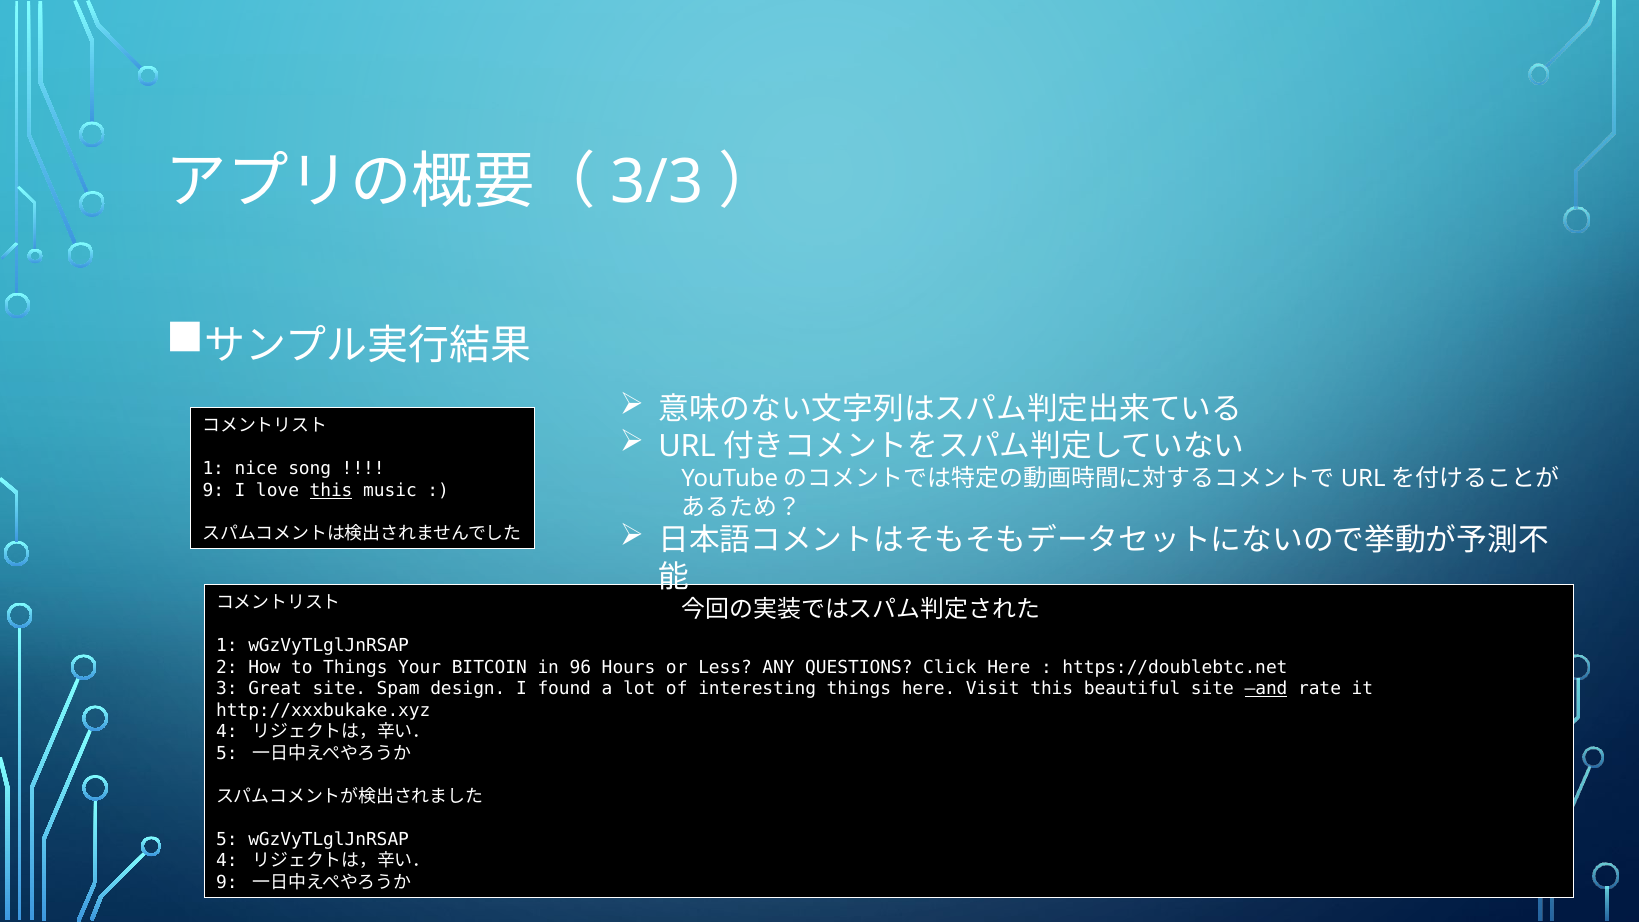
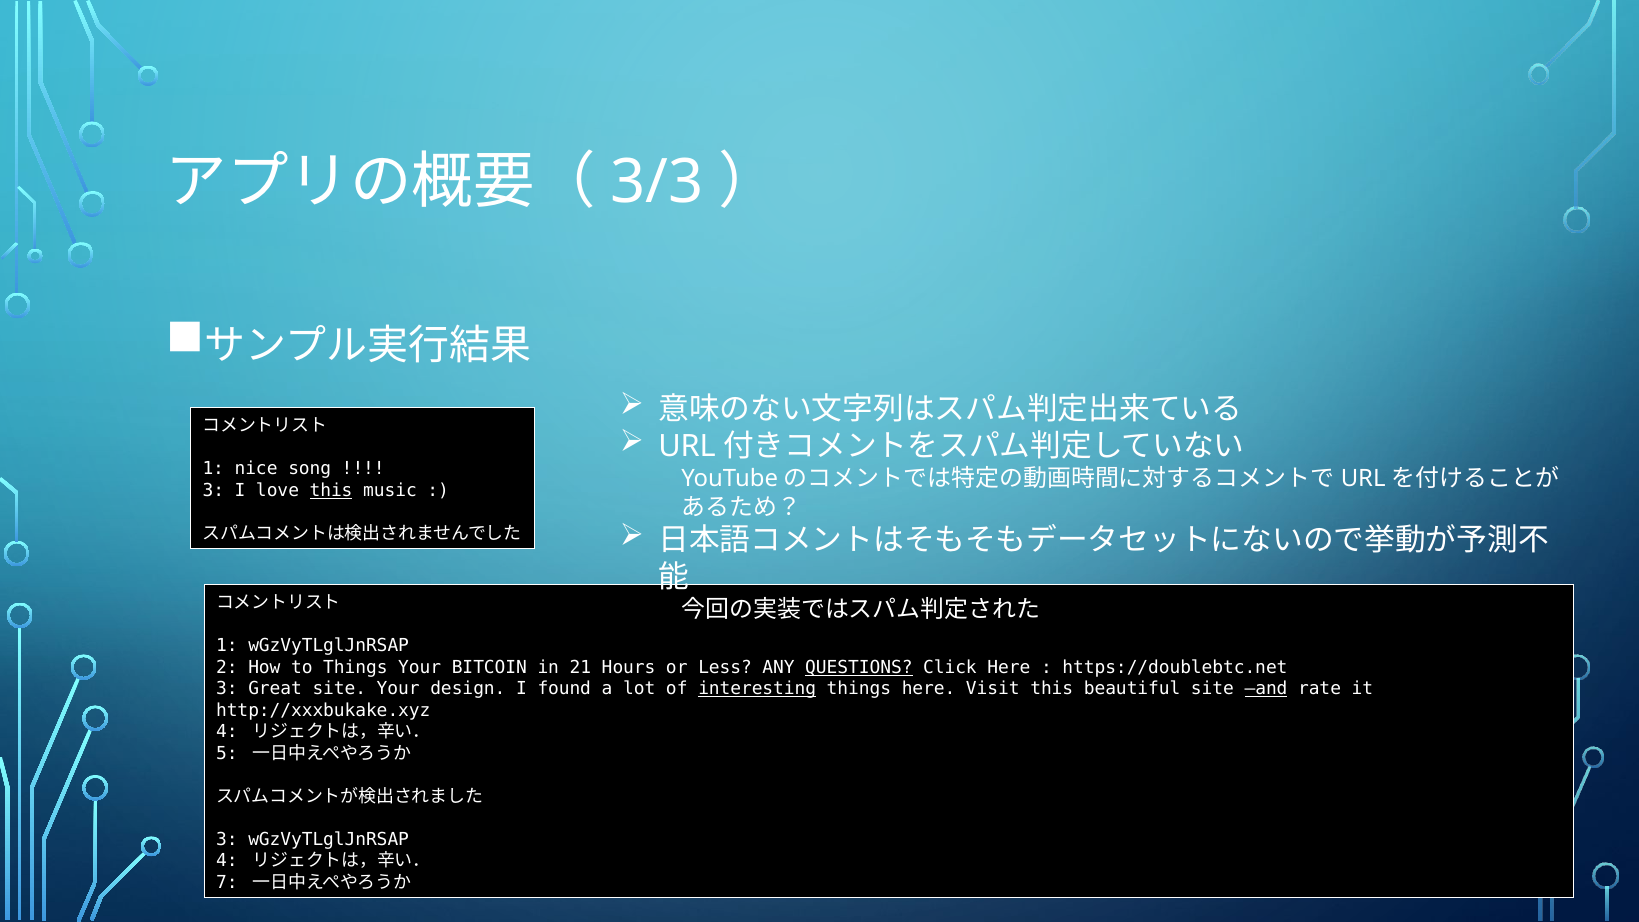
9: 9 -> 3 (213, 490)
96: 96 -> 21 (580, 667)
QUESTIONS underline: none -> present (859, 667)
site Spam: Spam -> Your (398, 689)
interesting underline: none -> present (757, 689)
5: 5 -> 3 (227, 839)
9: 9 -> 7 (227, 882)
